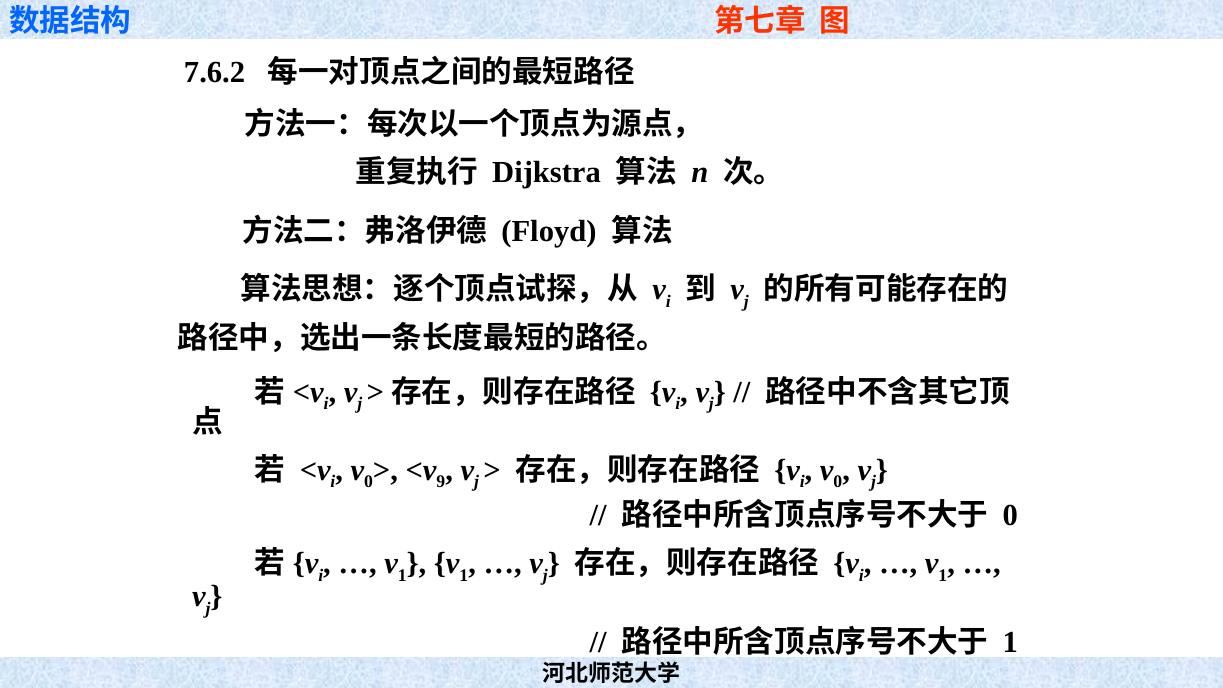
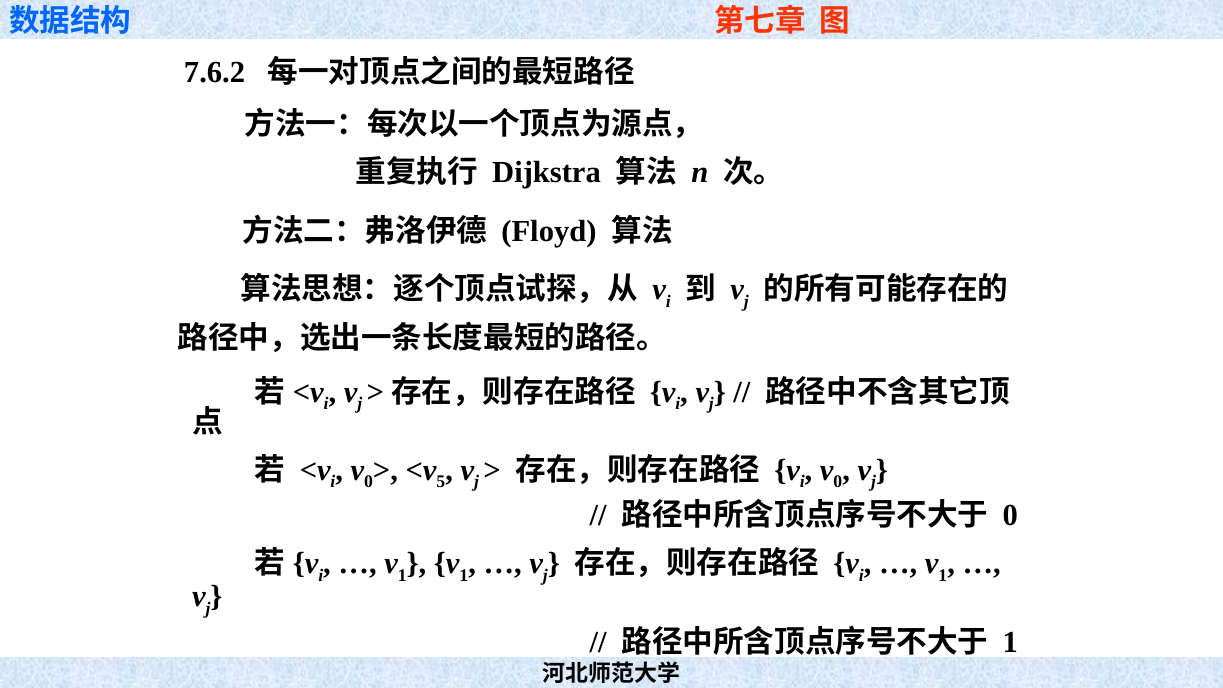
9: 9 -> 5 (441, 482)
